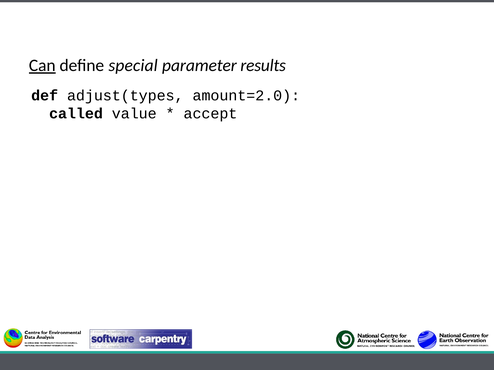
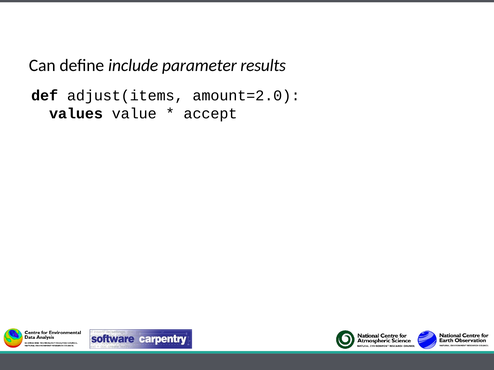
Can underline: present -> none (42, 66)
special: special -> include (133, 66)
adjust(types: adjust(types -> adjust(items (125, 96)
called: called -> values (76, 114)
